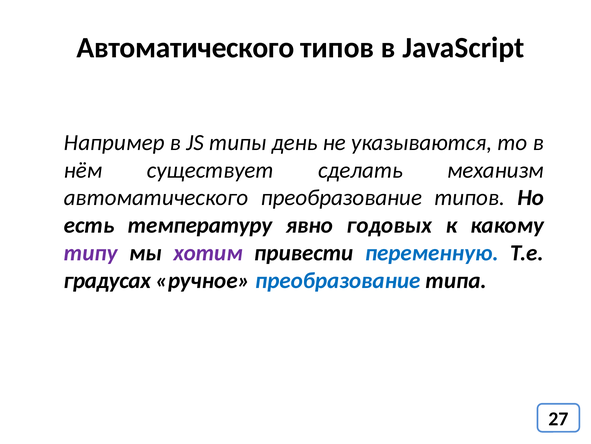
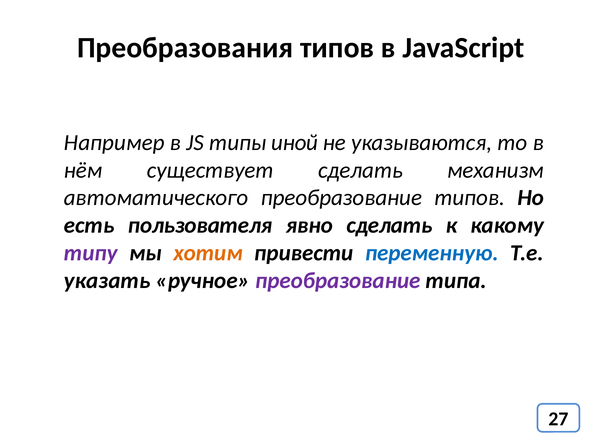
Автоматического: Автоматического -> Преобразования (185, 48)
день: день -> иной (295, 142)
температуру: температуру -> пользователя (200, 225)
явно годовых: годовых -> сделать (390, 225)
хотим colour: purple -> orange (208, 253)
градусах: градусах -> указать (107, 280)
преобразование colour: blue -> purple (338, 280)
